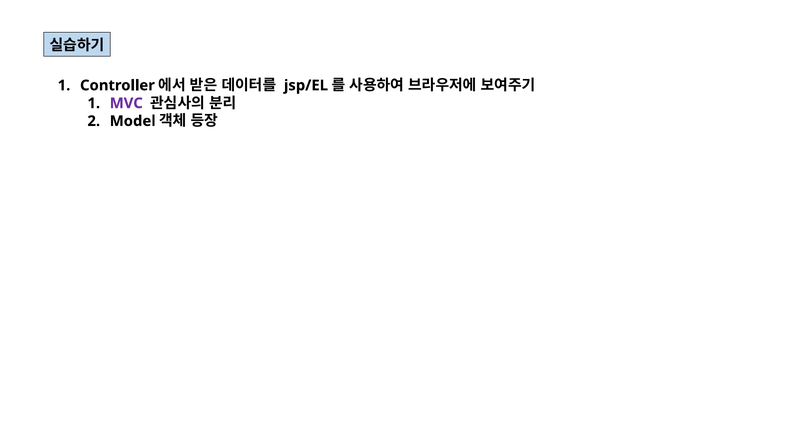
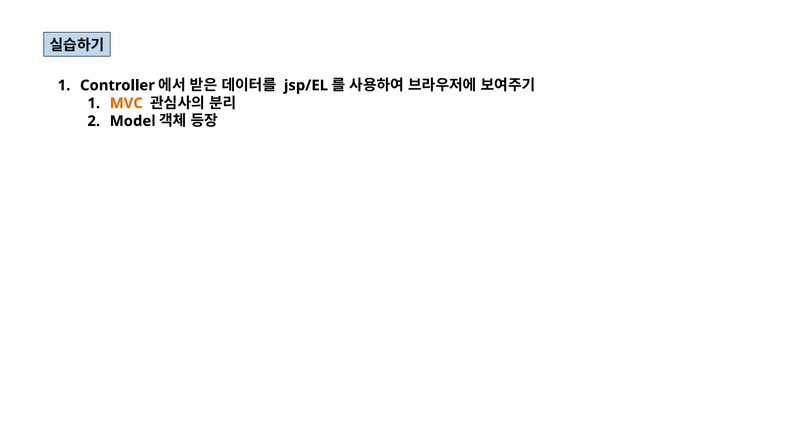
MVC colour: purple -> orange (126, 103)
